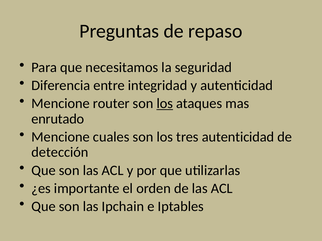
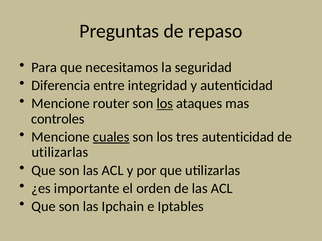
enrutado: enrutado -> controles (58, 119)
cuales underline: none -> present (111, 137)
detección: detección -> utilizarlas (60, 153)
